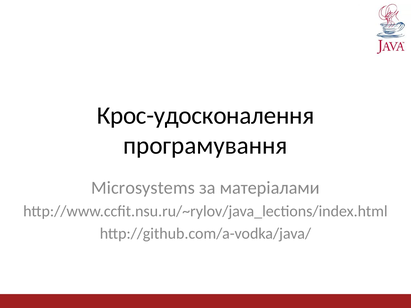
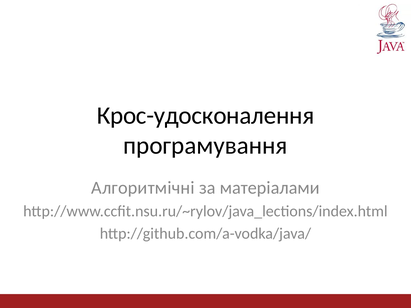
Microsystems: Microsystems -> Алгоритмічні (143, 188)
